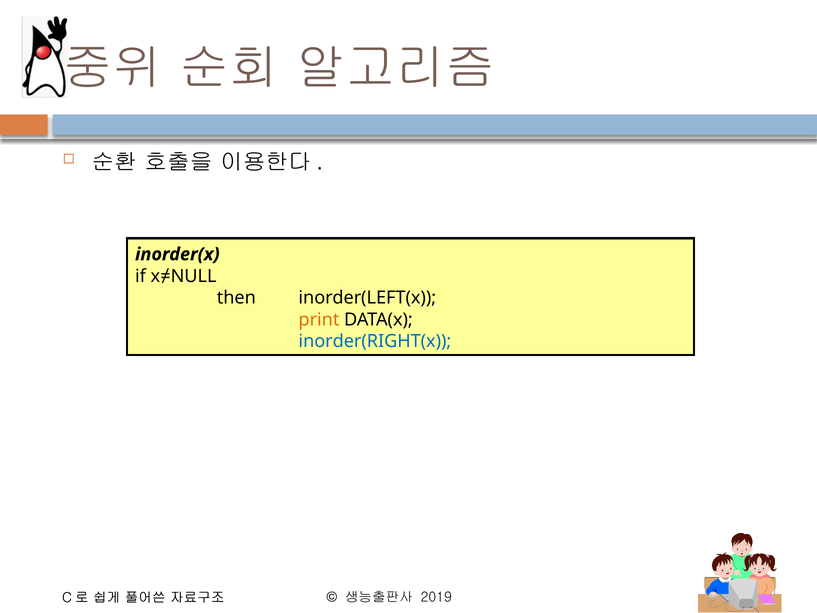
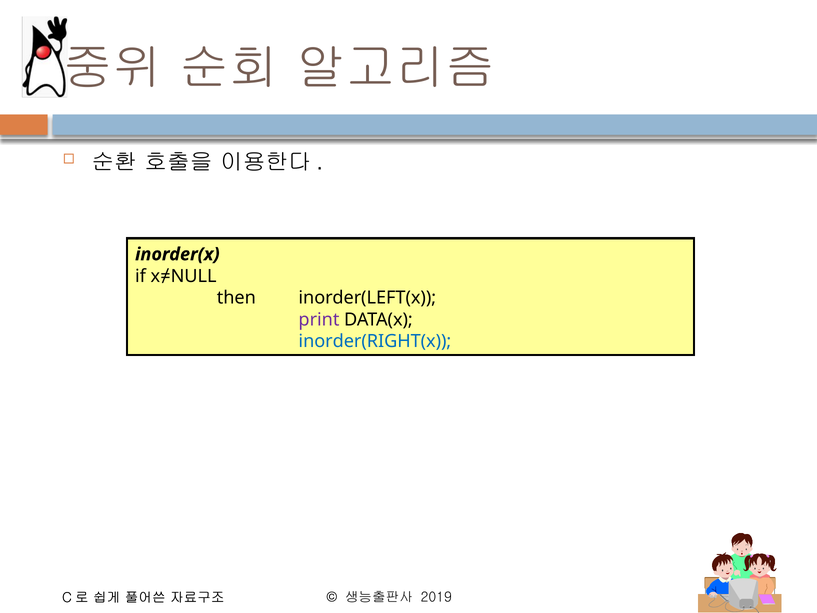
print colour: orange -> purple (319, 320)
